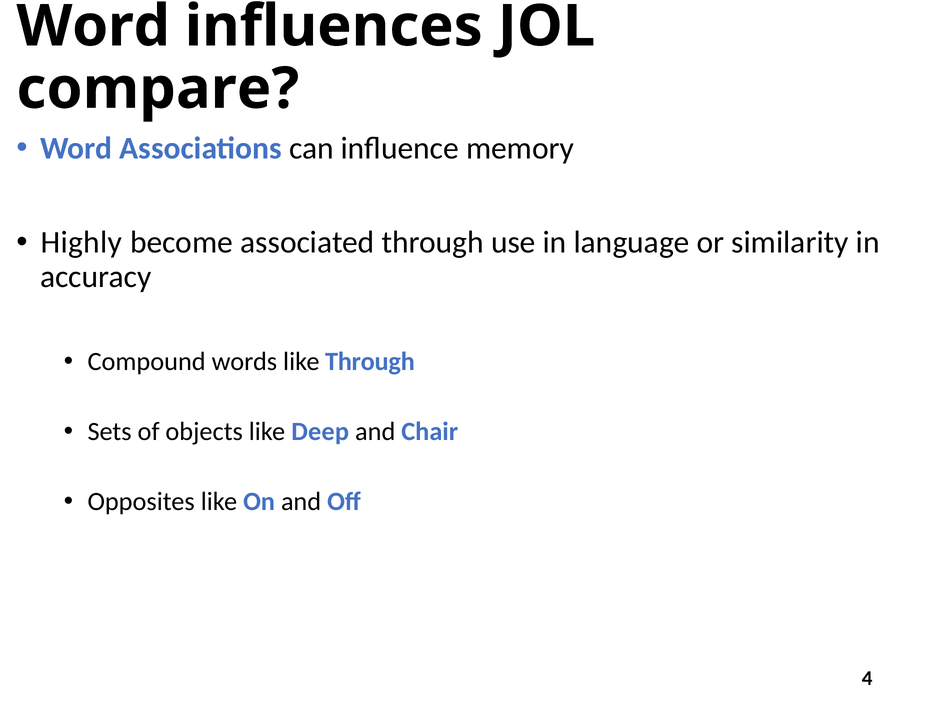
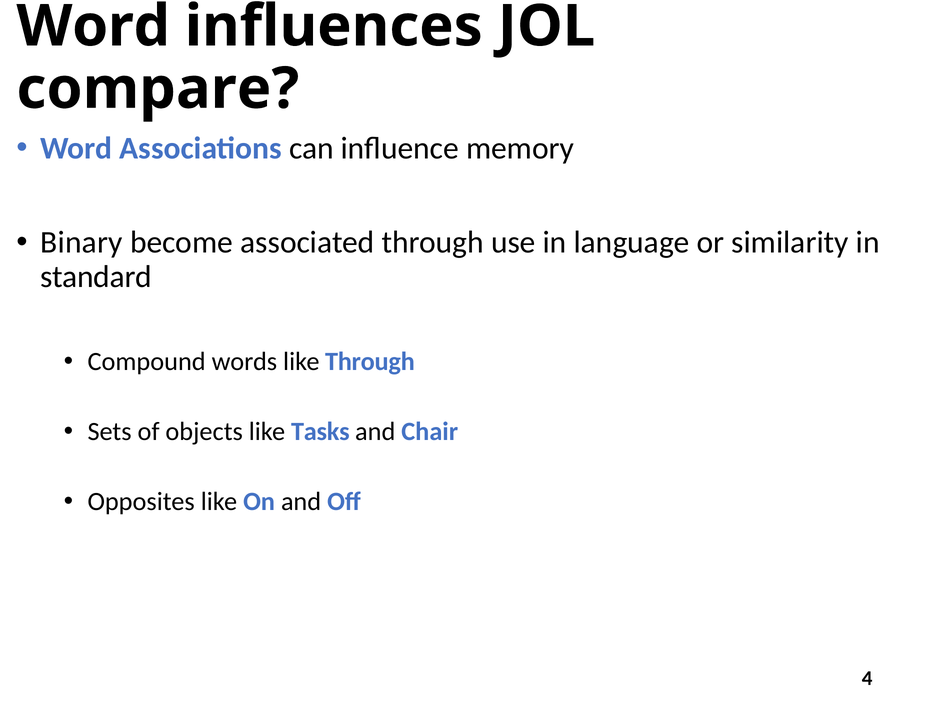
Highly: Highly -> Binary (81, 243)
accuracy: accuracy -> standard (96, 277)
Deep: Deep -> Tasks (320, 432)
